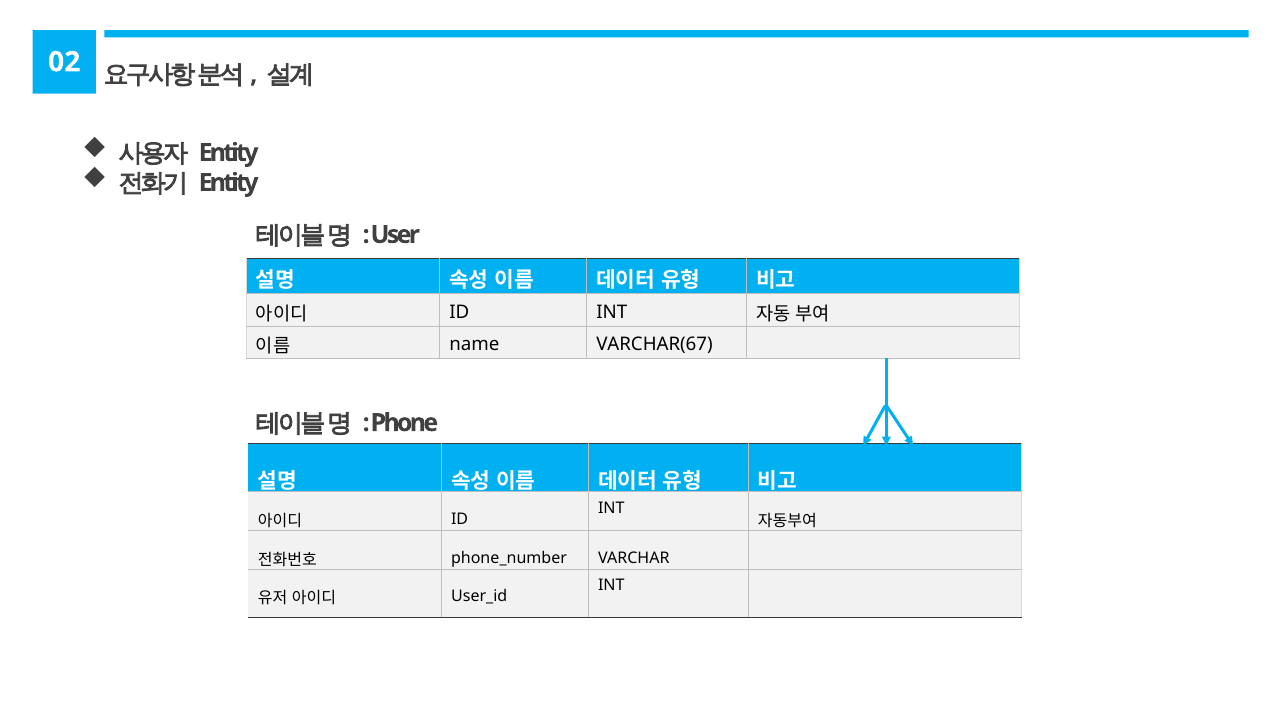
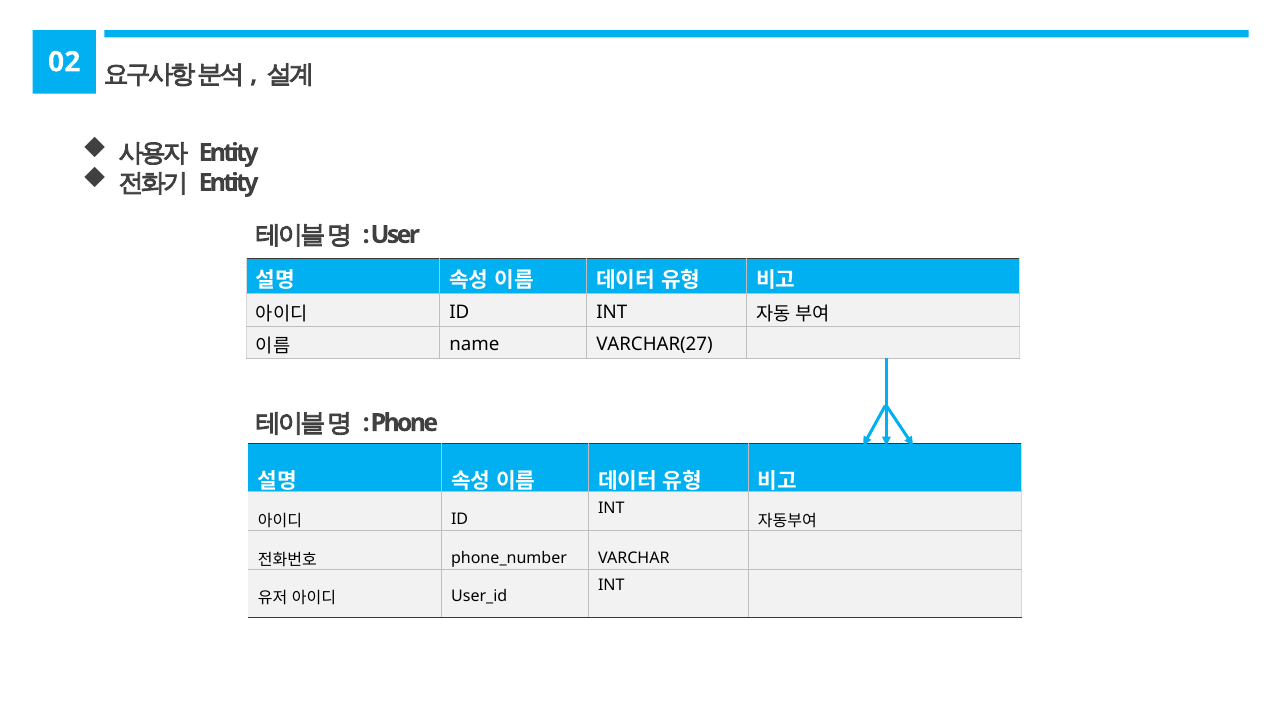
VARCHAR(67: VARCHAR(67 -> VARCHAR(27 (654, 345)
